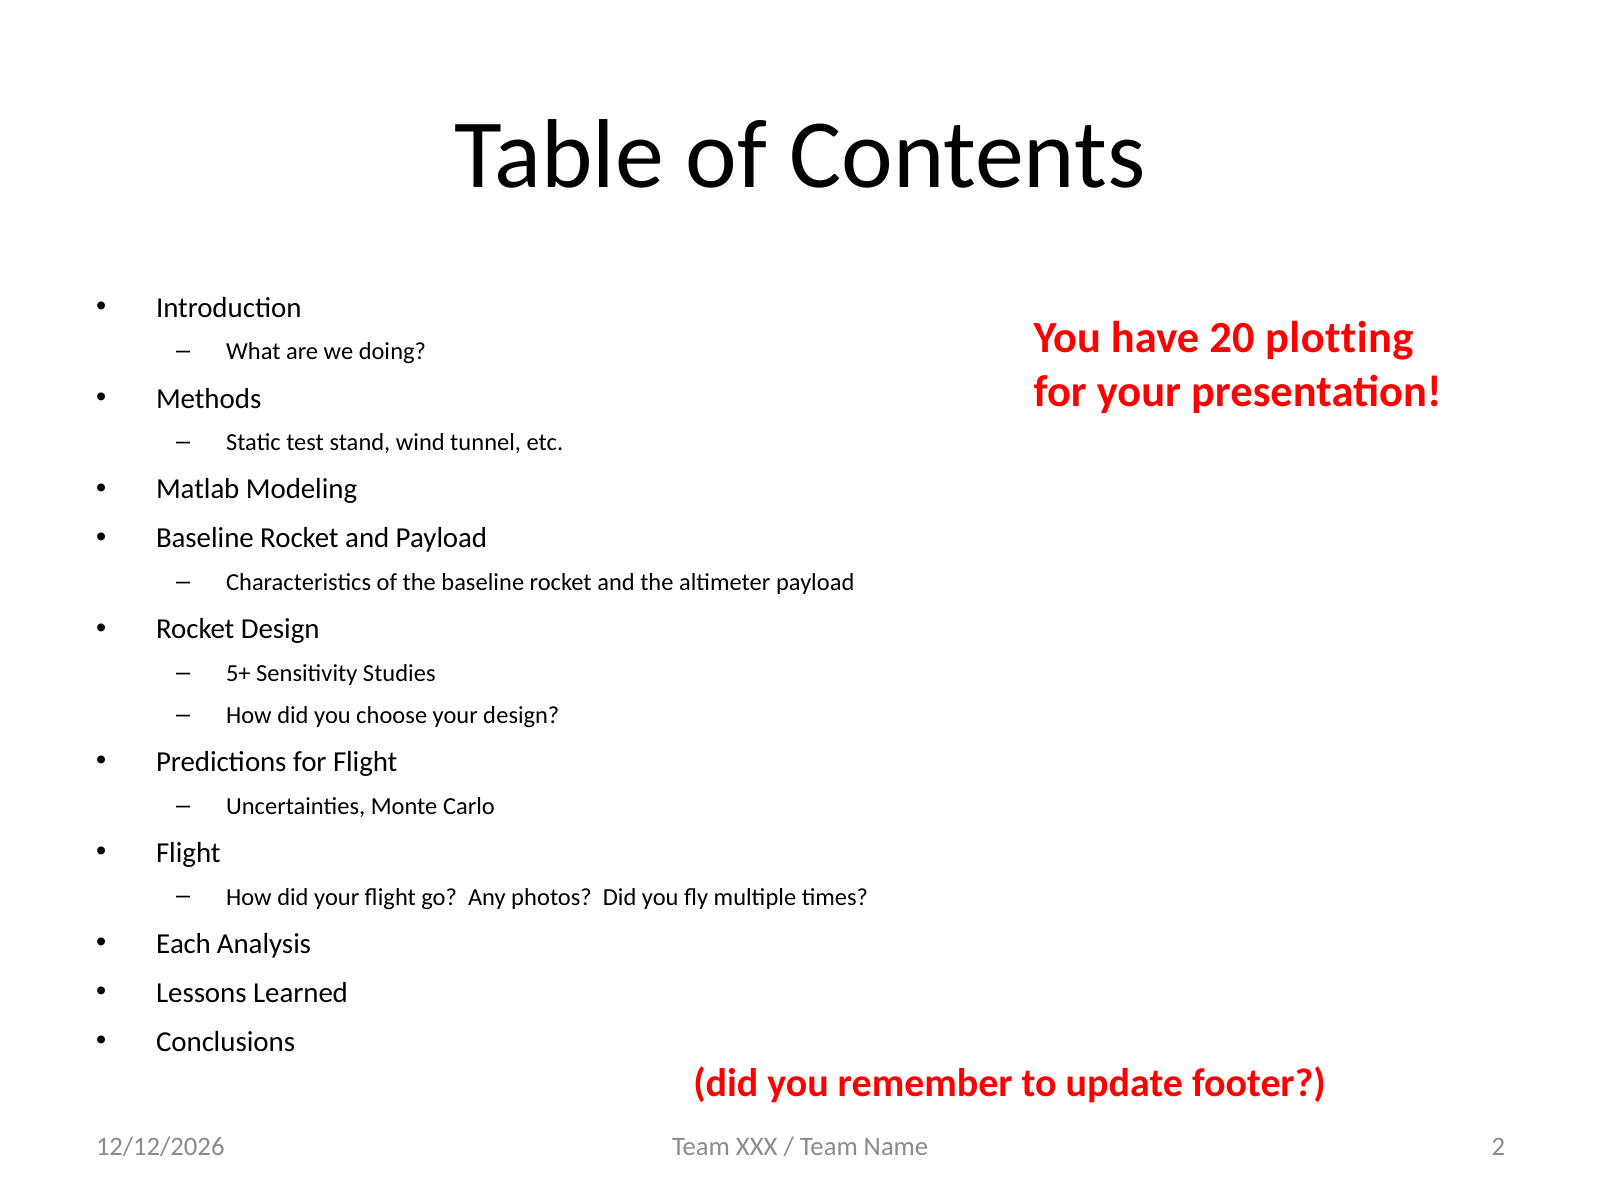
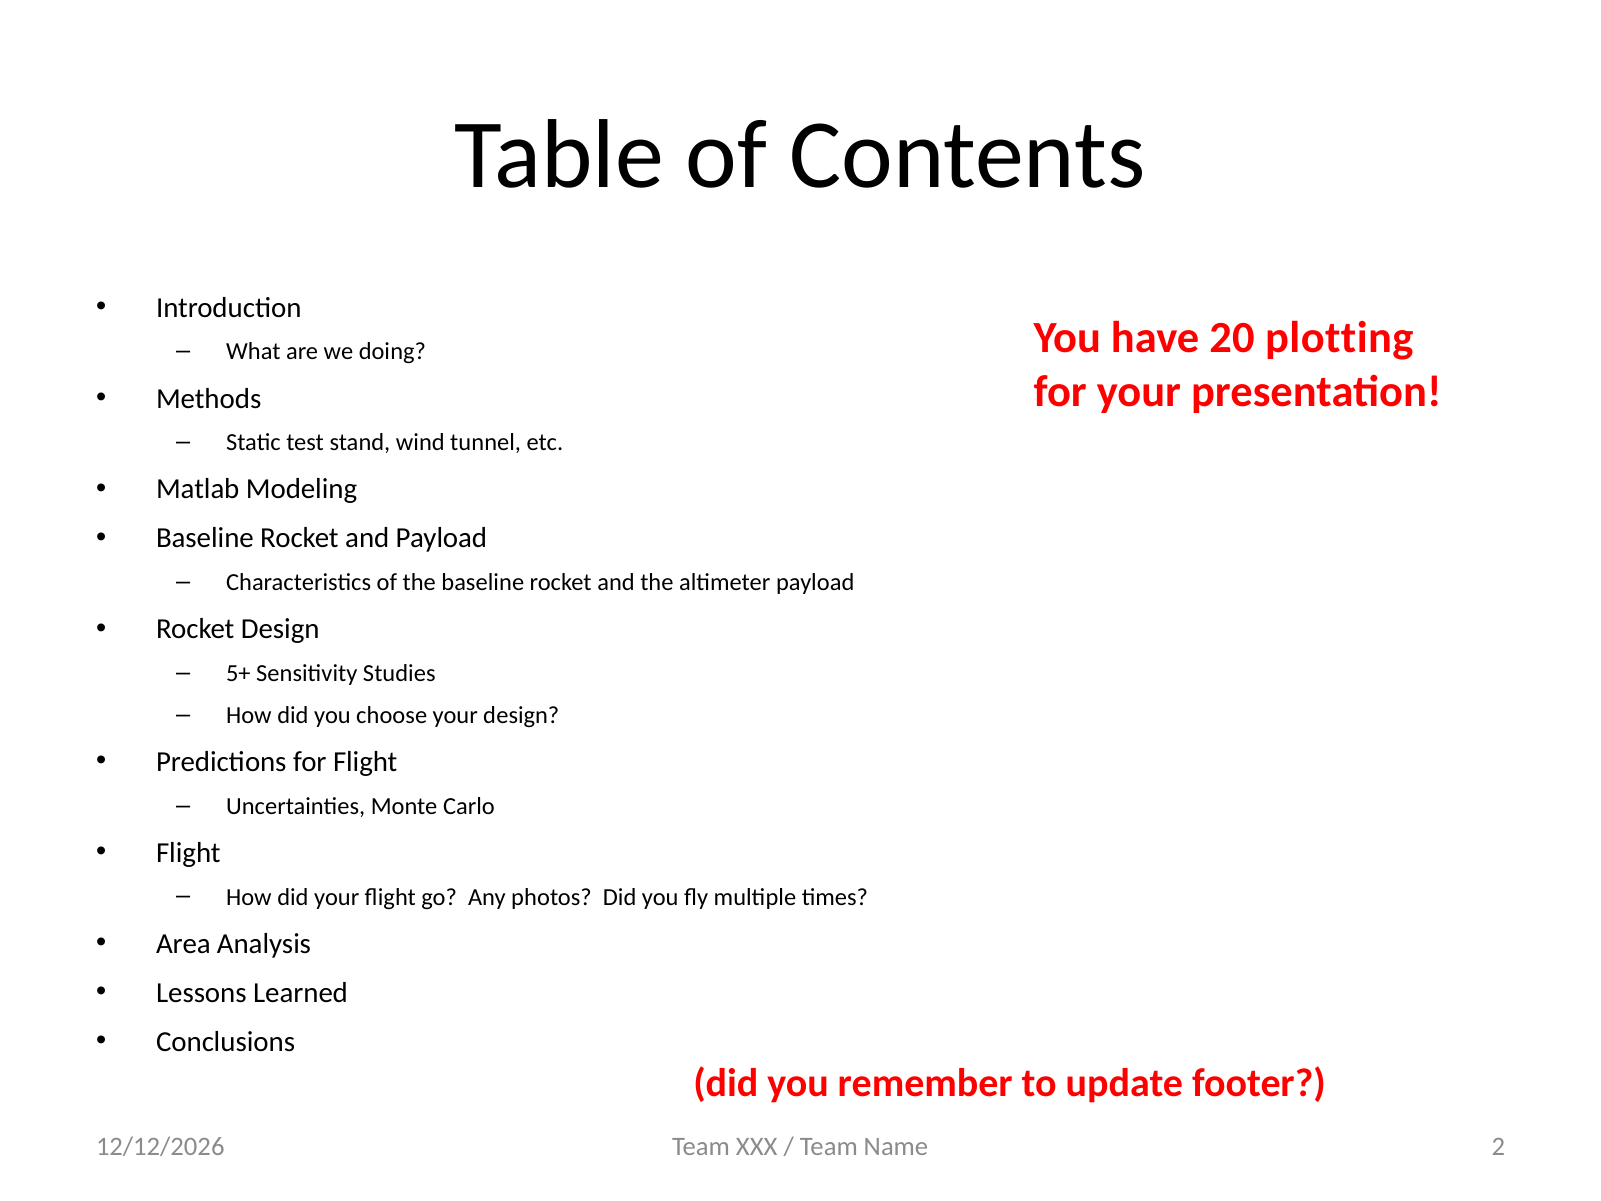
Each: Each -> Area (183, 943)
